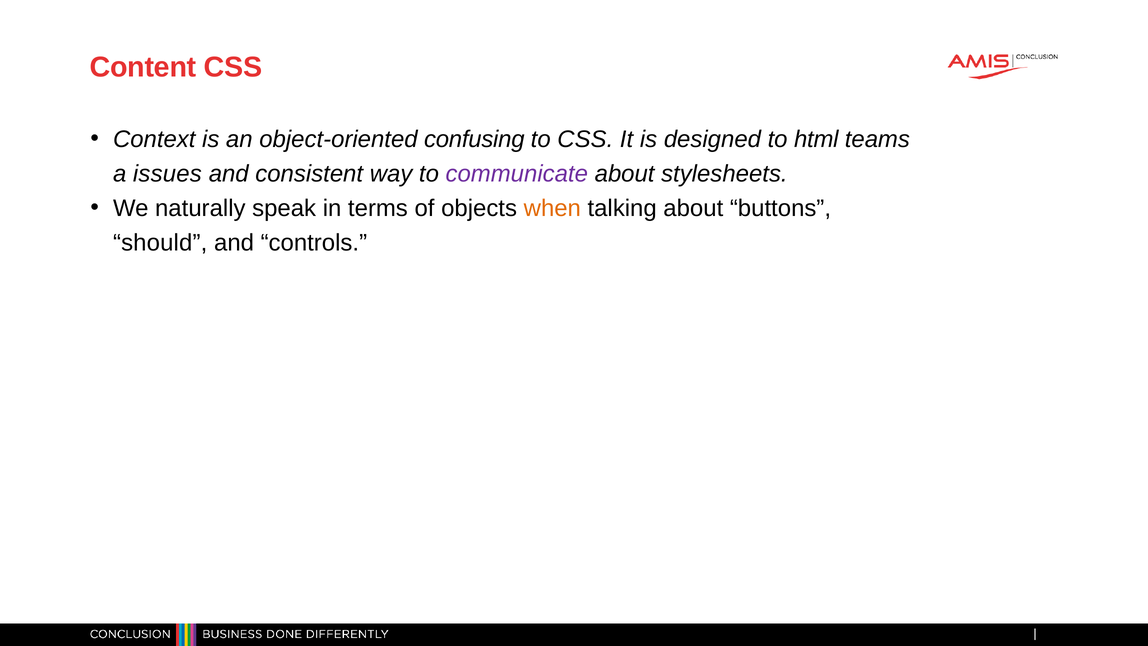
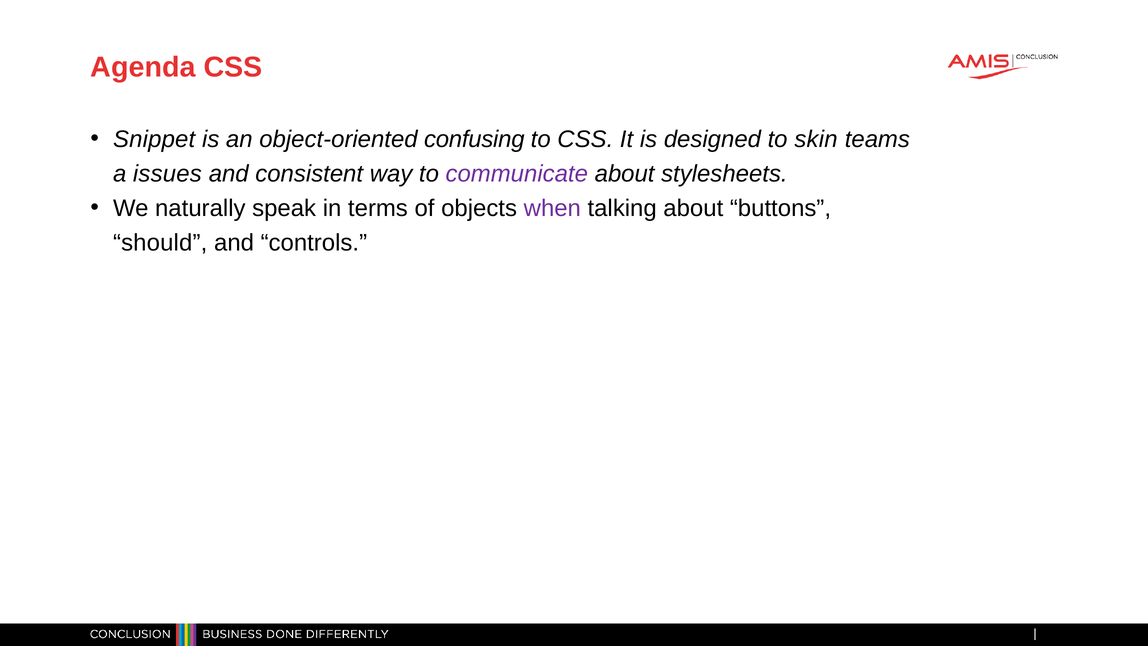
Content: Content -> Agenda (143, 67)
Context: Context -> Snippet (154, 139)
html: html -> skin (816, 139)
when colour: orange -> purple (552, 208)
